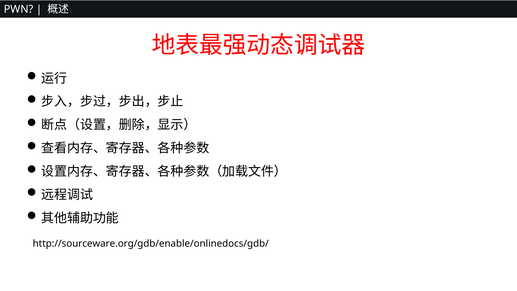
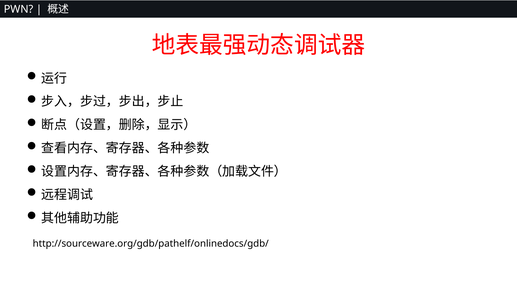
http://sourceware.org/gdb/enable/onlinedocs/gdb/: http://sourceware.org/gdb/enable/onlinedocs/gdb/ -> http://sourceware.org/gdb/pathelf/onlinedocs/gdb/ (151, 243)
